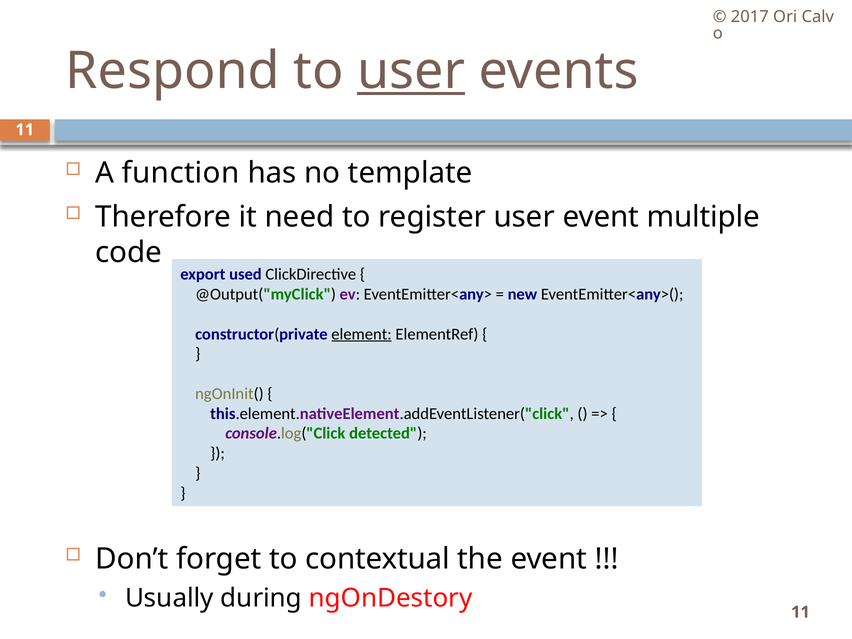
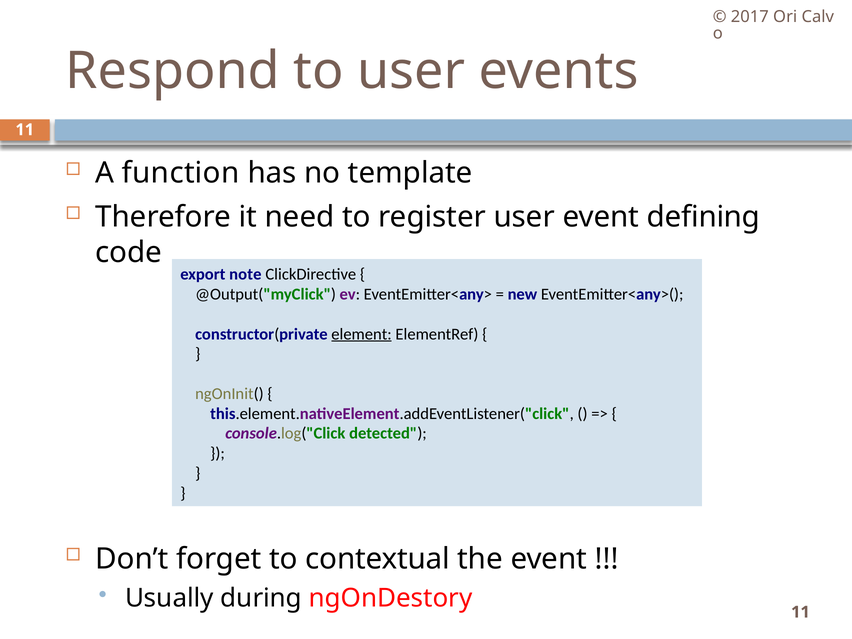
user underline: present -> none (411, 71)
multiple: multiple -> defining (704, 217)
used: used -> note (245, 274)
